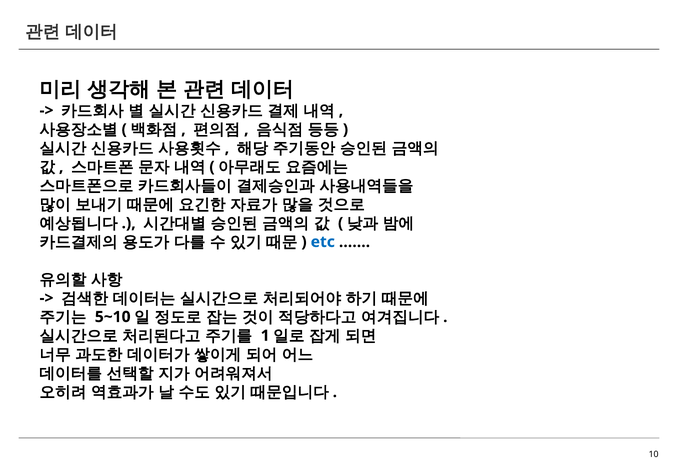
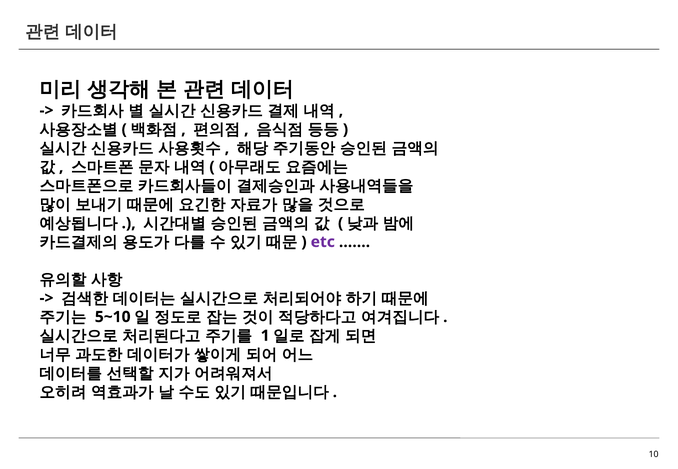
etc colour: blue -> purple (323, 242)
